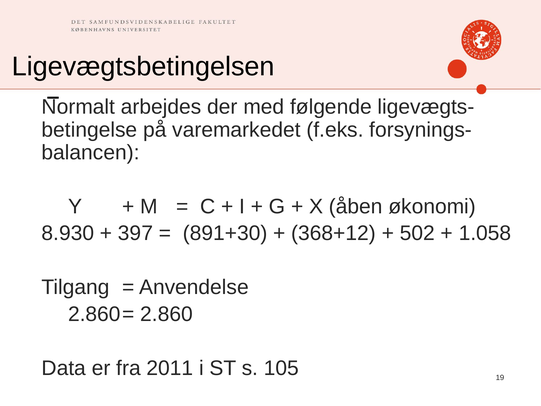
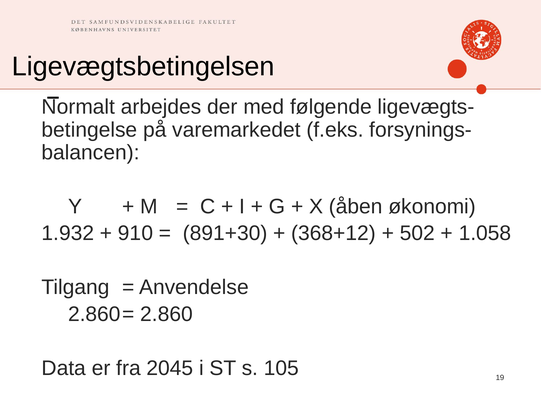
8.930: 8.930 -> 1.932 (68, 233)
397: 397 -> 910 (136, 233)
2011: 2011 -> 2045 (170, 368)
